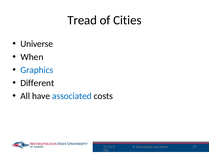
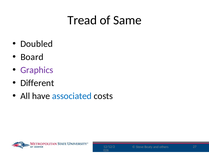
Cities: Cities -> Same (127, 20)
Universe: Universe -> Doubled (37, 44)
When: When -> Board (32, 57)
Graphics colour: blue -> purple (37, 70)
